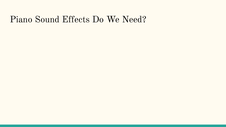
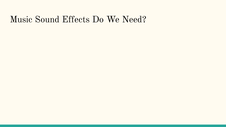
Piano: Piano -> Music (21, 19)
